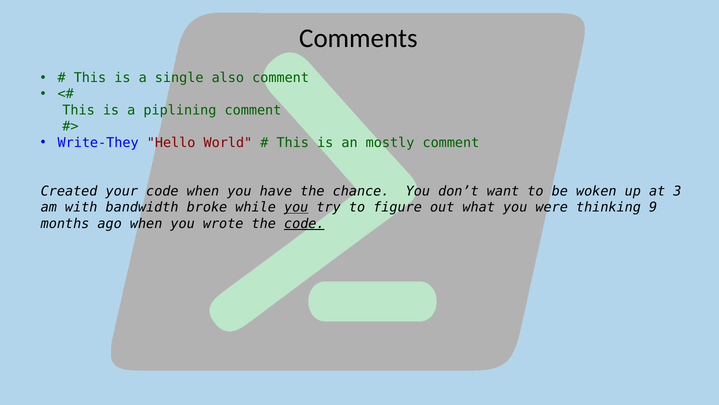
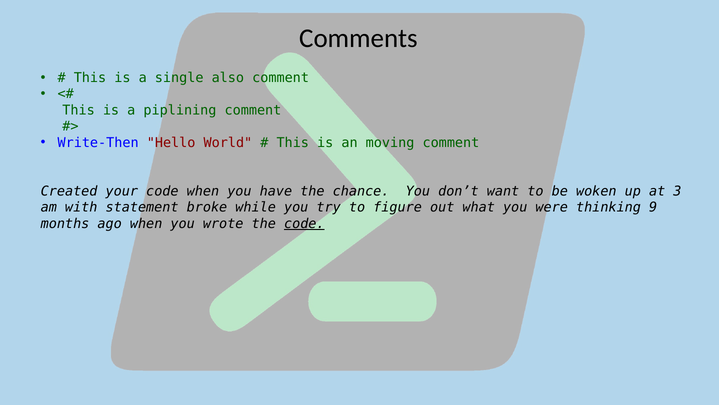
Write-They: Write-They -> Write-Then (98, 142)
mostly: mostly -> moving (390, 142)
bandwidth: bandwidth -> statement (142, 207)
you underline: present -> none (296, 207)
